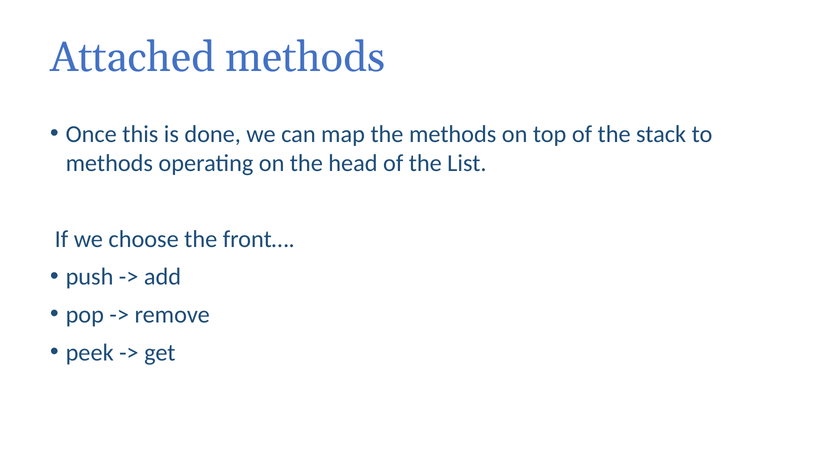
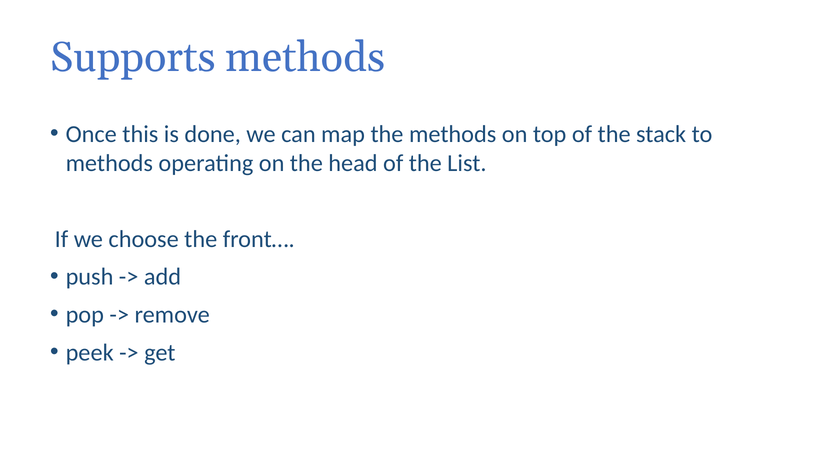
Attached: Attached -> Supports (133, 58)
